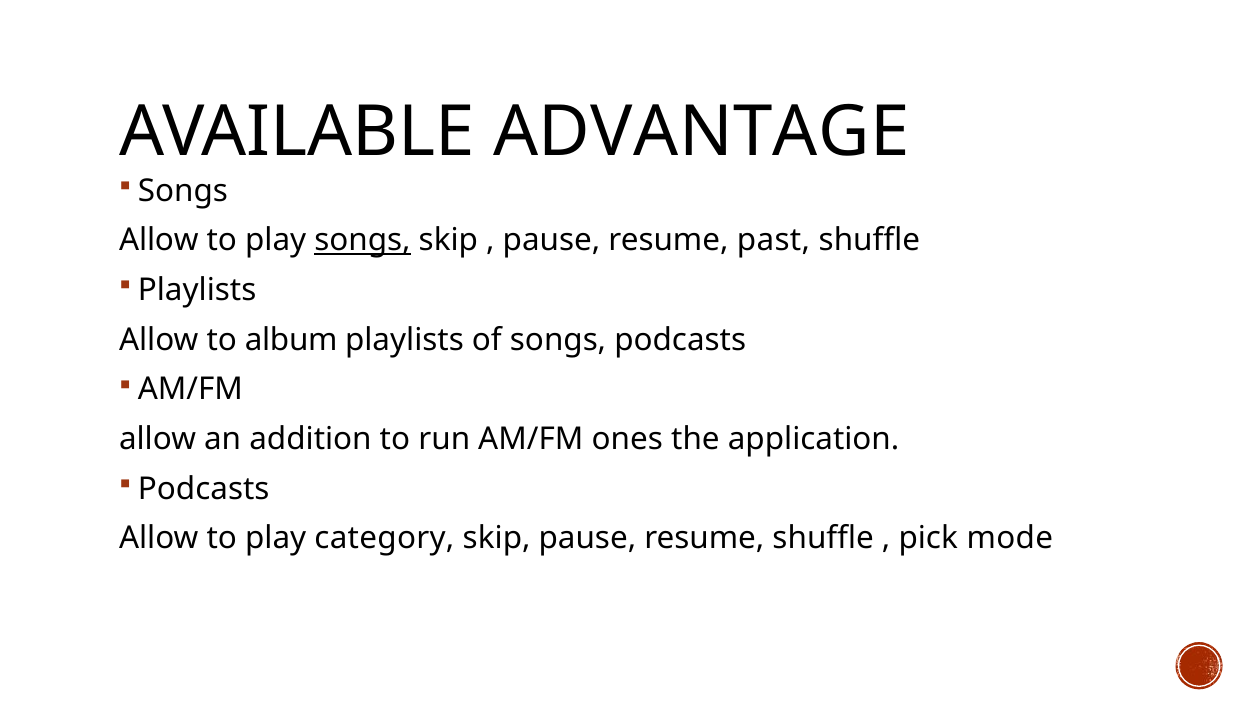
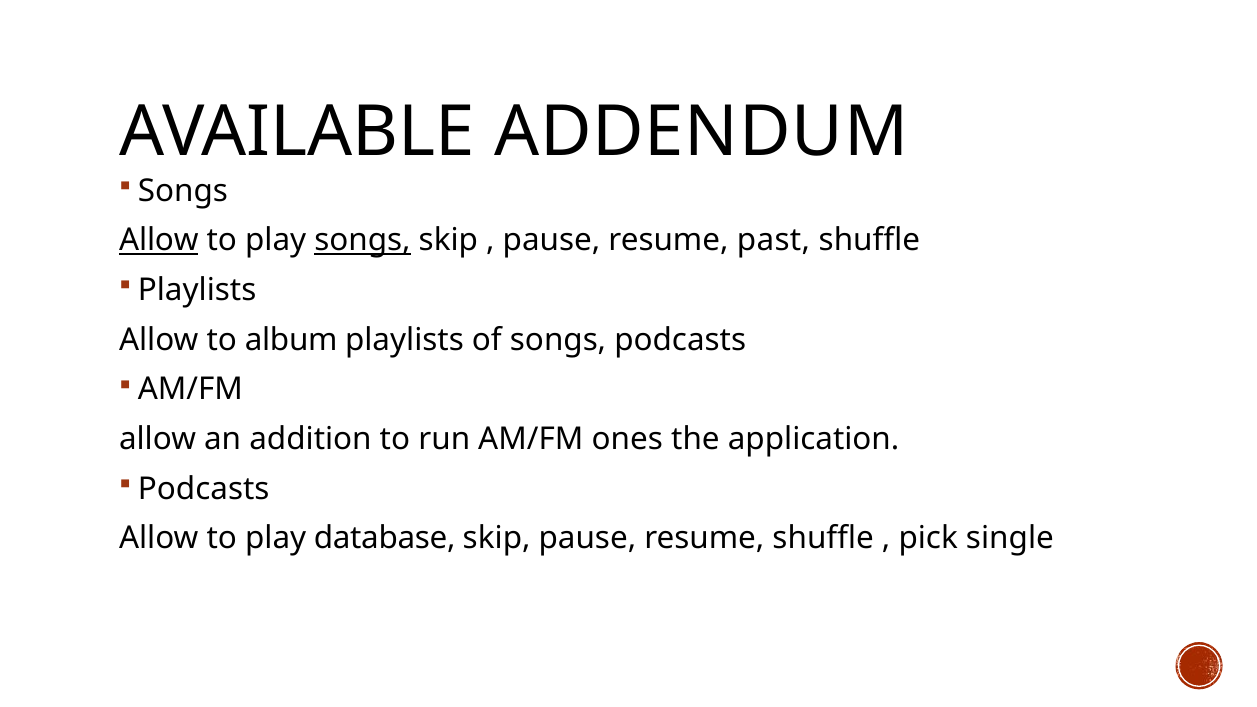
ADVANTAGE: ADVANTAGE -> ADDENDUM (701, 132)
Allow underline: none -> present (159, 241)
category: category -> database (385, 538)
mode: mode -> single (1010, 538)
